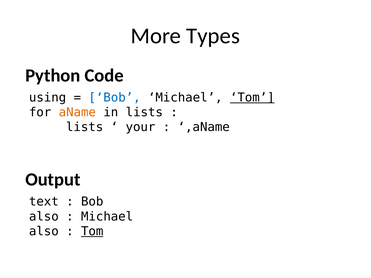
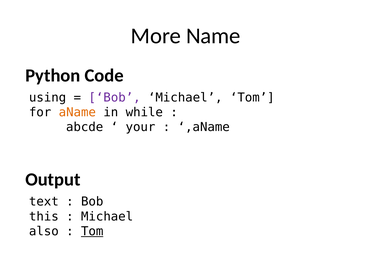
Types: Types -> Name (213, 36)
Bob colour: blue -> purple (115, 98)
Tom underline: present -> none (252, 98)
in lists: lists -> while (144, 112)
lists: lists -> abcde (85, 127)
also: also -> this (44, 217)
